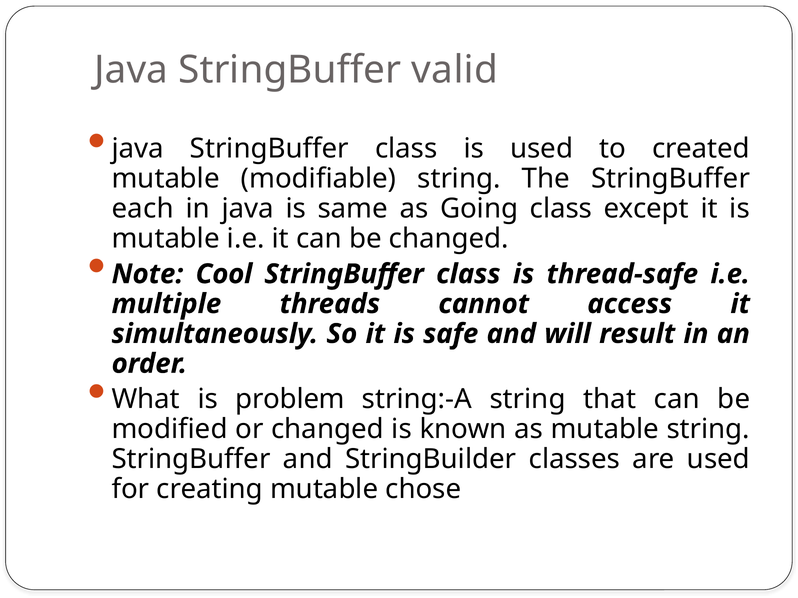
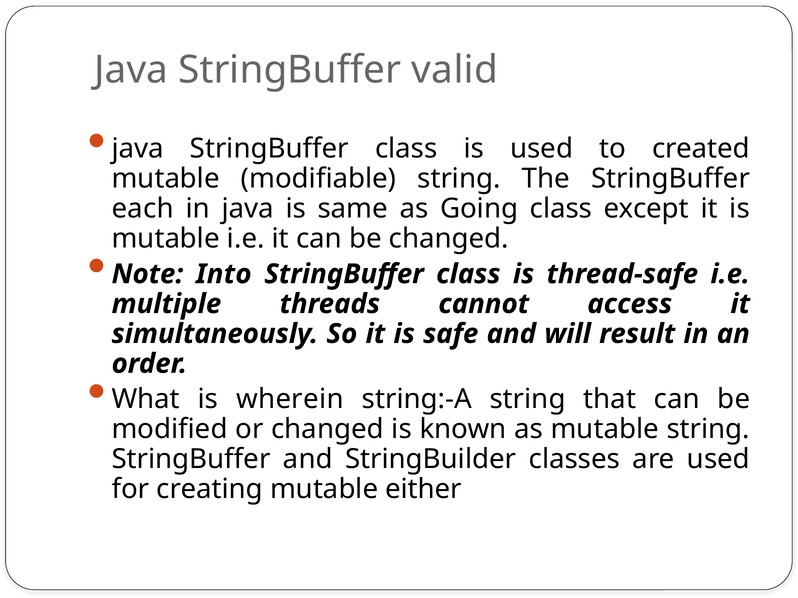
Cool: Cool -> Into (224, 274)
problem: problem -> wherein (290, 400)
chose: chose -> either (423, 489)
